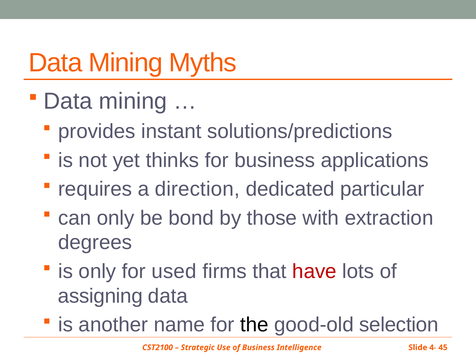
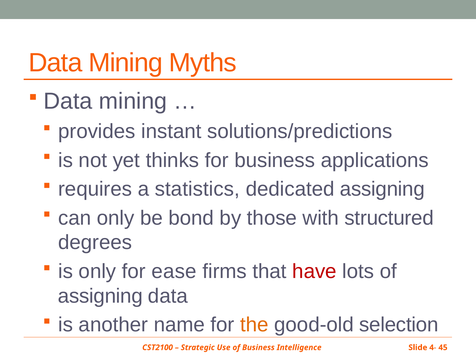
direction: direction -> statistics (197, 189)
dedicated particular: particular -> assigning (382, 189)
extraction: extraction -> structured (389, 218)
used: used -> ease (174, 271)
the colour: black -> orange (254, 325)
